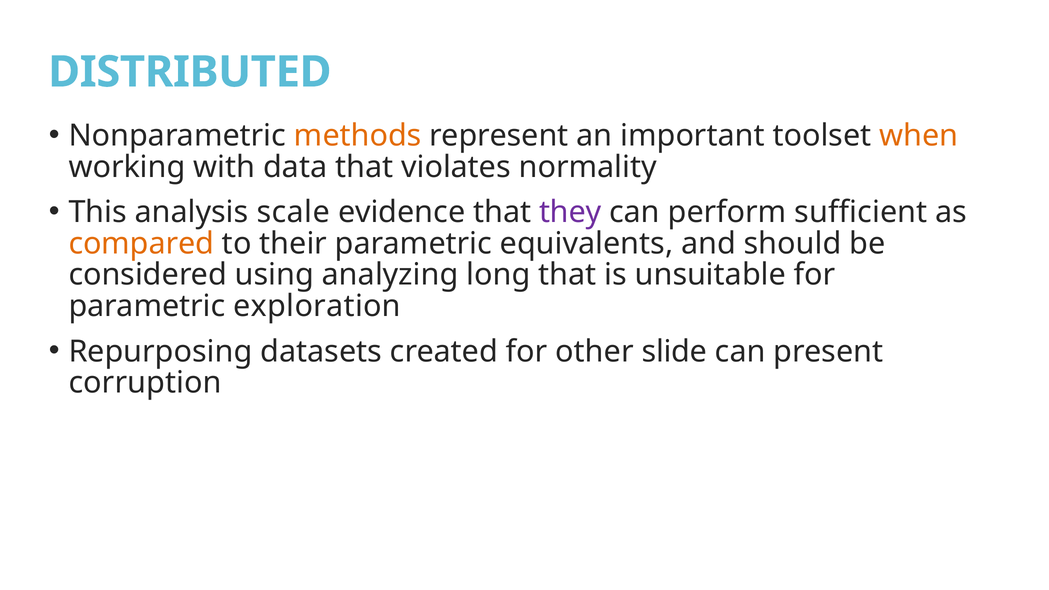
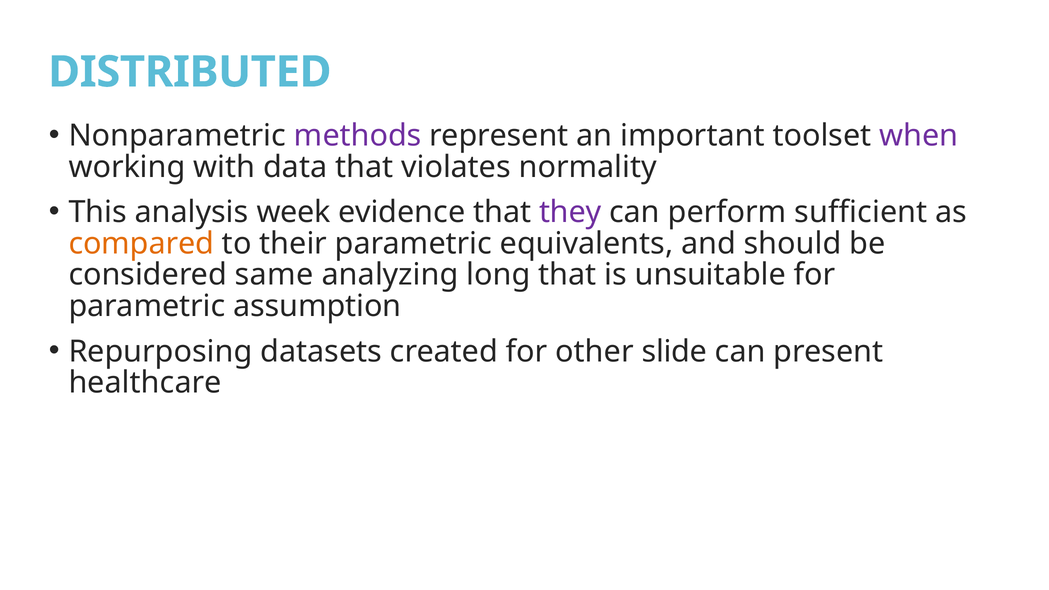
methods colour: orange -> purple (358, 136)
when colour: orange -> purple (919, 136)
scale: scale -> week (294, 212)
using: using -> same (274, 275)
exploration: exploration -> assumption (317, 306)
corruption: corruption -> healthcare (145, 383)
